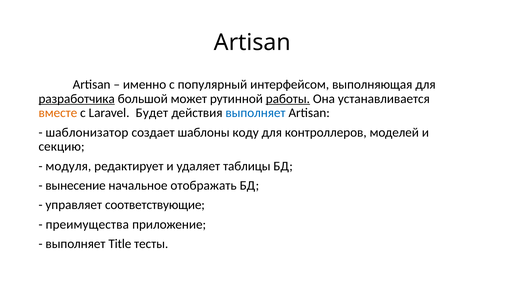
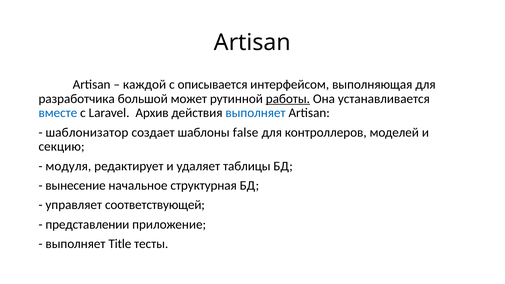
именно: именно -> каждой (145, 85)
популярный: популярный -> описывается (213, 85)
разработчика underline: present -> none (77, 99)
вместе colour: orange -> blue (58, 113)
Будет: Будет -> Архив (152, 113)
коду: коду -> false (246, 132)
отображать: отображать -> структурная (204, 185)
соответствующие: соответствующие -> соответствующей (155, 205)
преимущества: преимущества -> представлении (87, 224)
